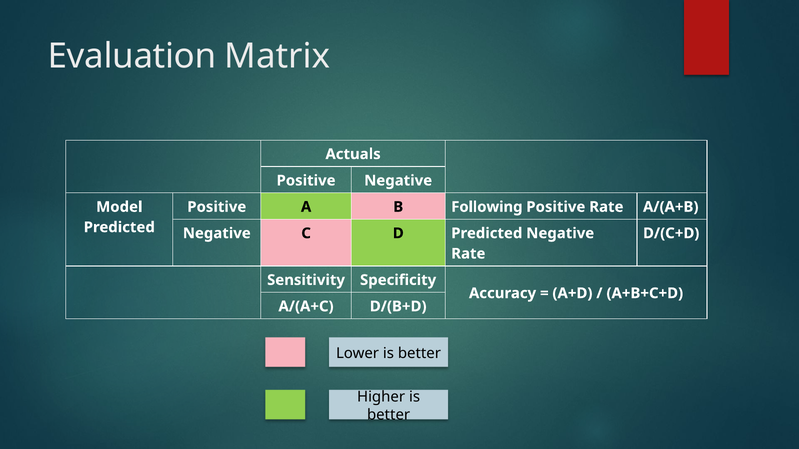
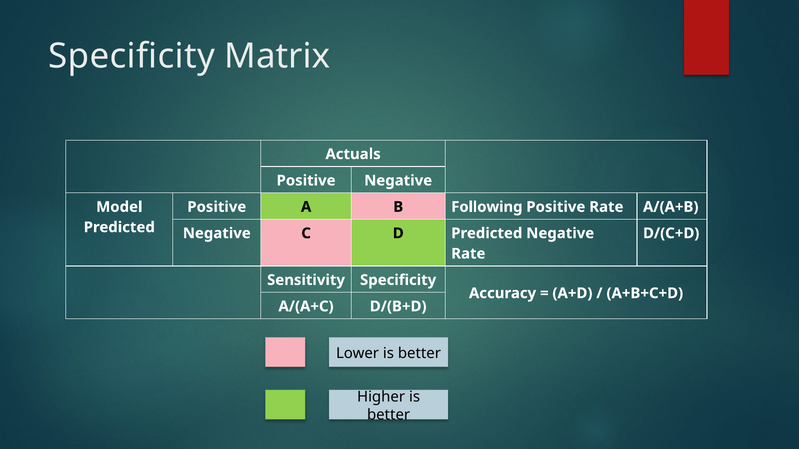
Evaluation: Evaluation -> Specificity (132, 56)
